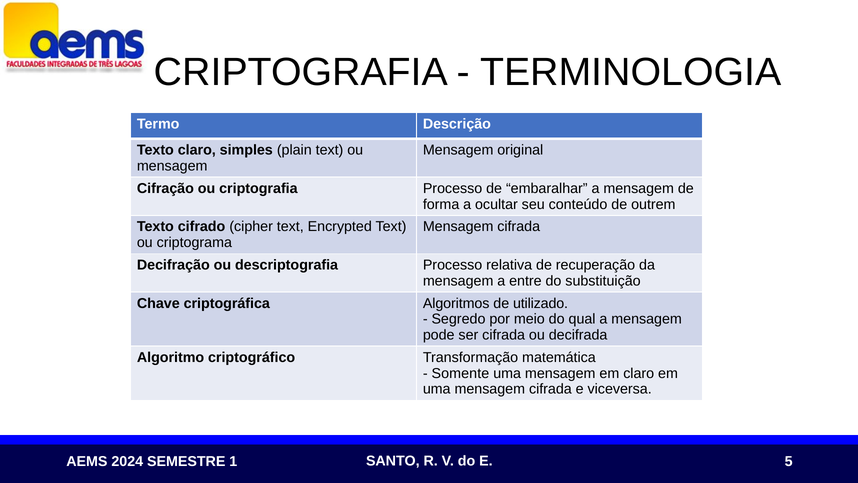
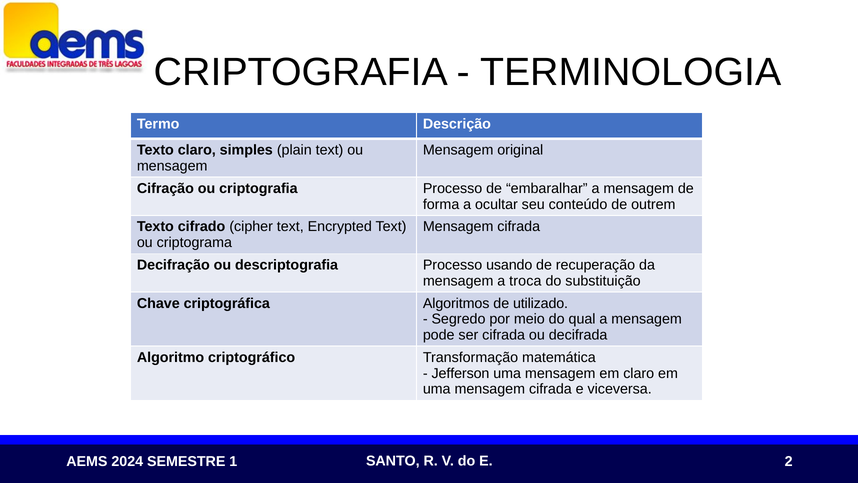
relativa: relativa -> usando (509, 265)
entre: entre -> troca (525, 281)
Somente: Somente -> Jefferson (461, 373)
5: 5 -> 2 (789, 461)
